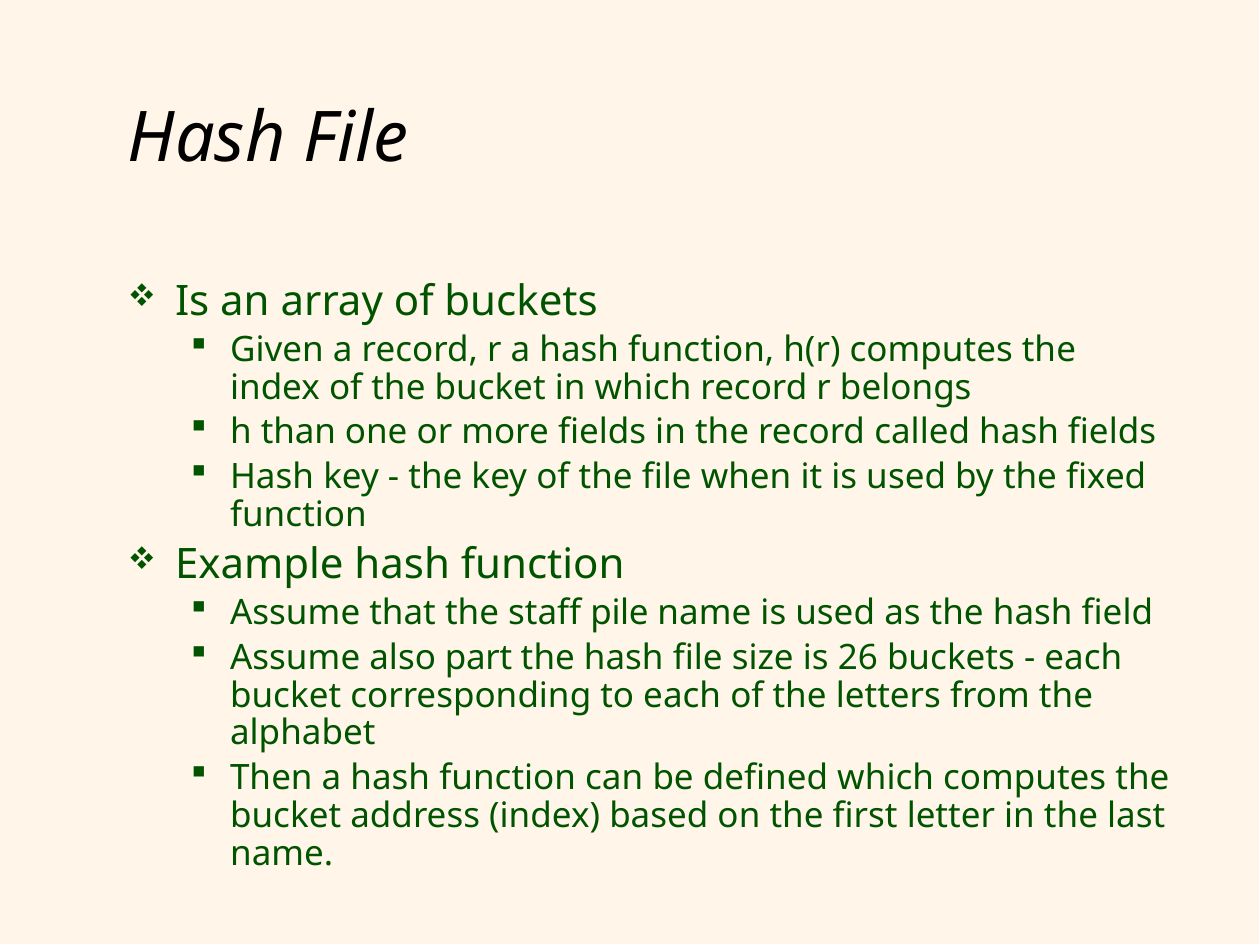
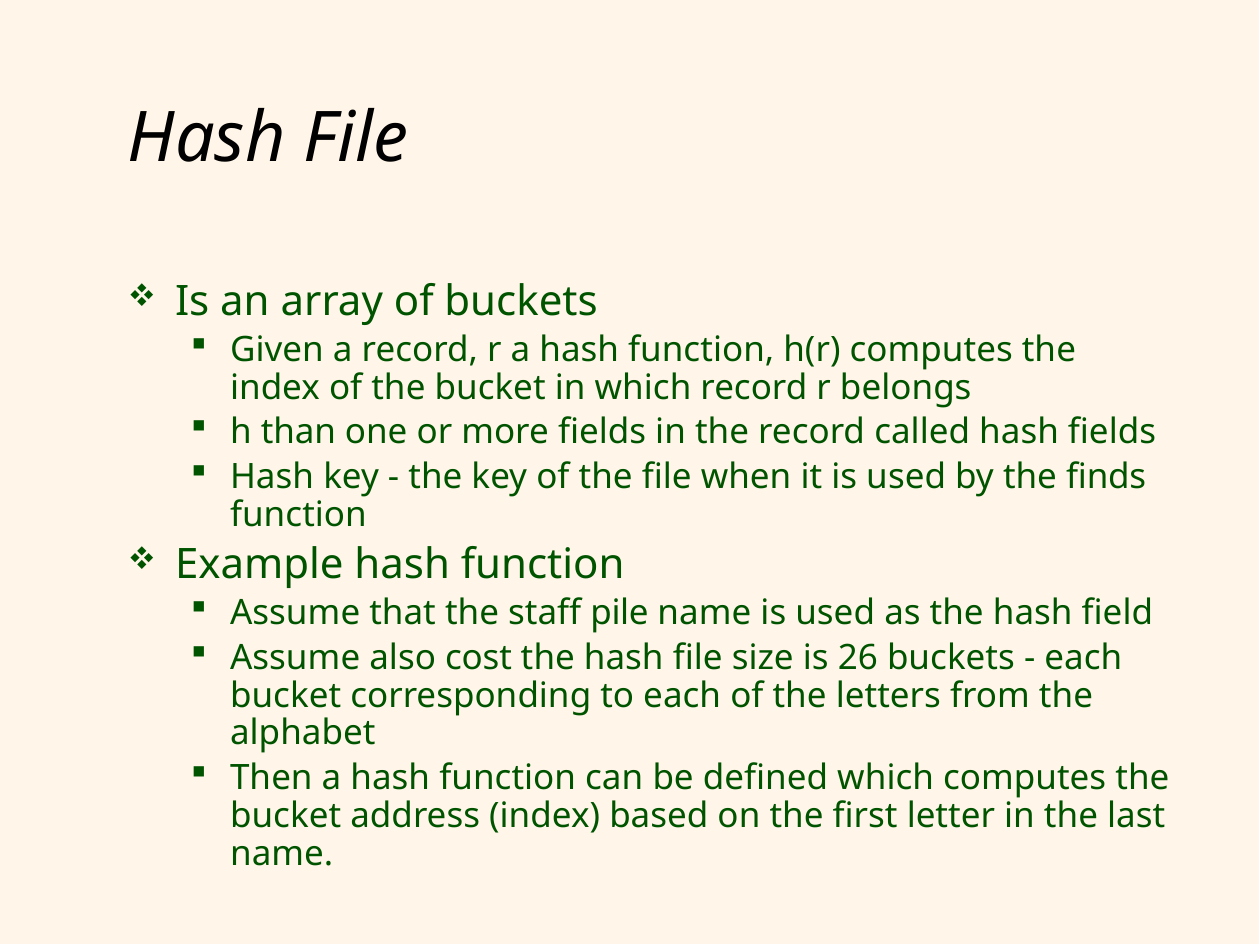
fixed: fixed -> finds (1106, 477)
part: part -> cost (478, 658)
